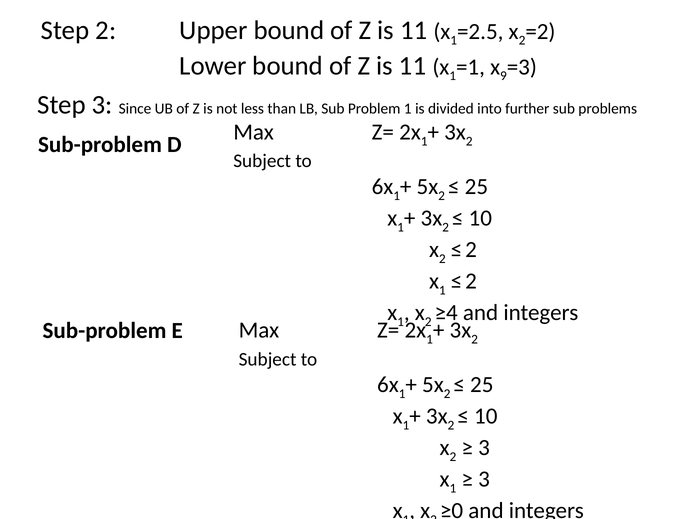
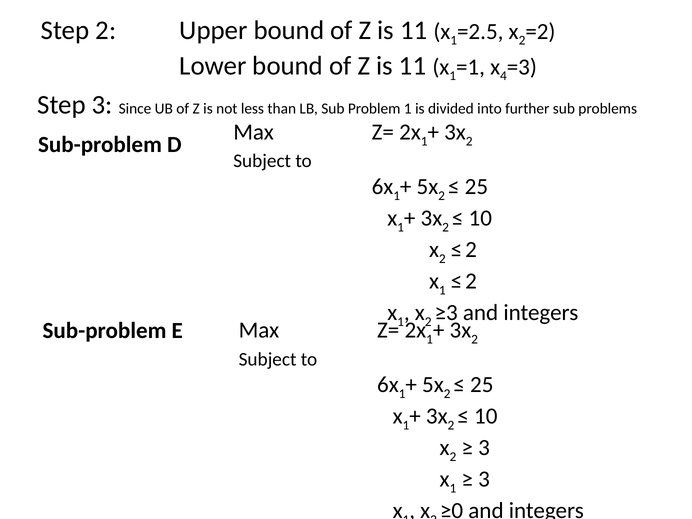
9: 9 -> 4 (503, 76)
≥4: ≥4 -> ≥3 (446, 313)
